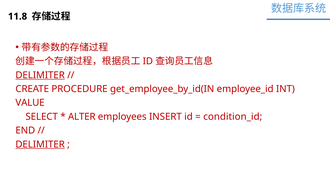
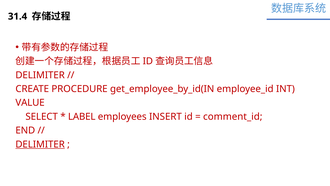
11.8: 11.8 -> 31.4 (18, 16)
DELIMITER underline: present -> none (40, 75)
ALTER: ALTER -> LABEL (82, 116)
condition_id: condition_id -> comment_id (233, 116)
